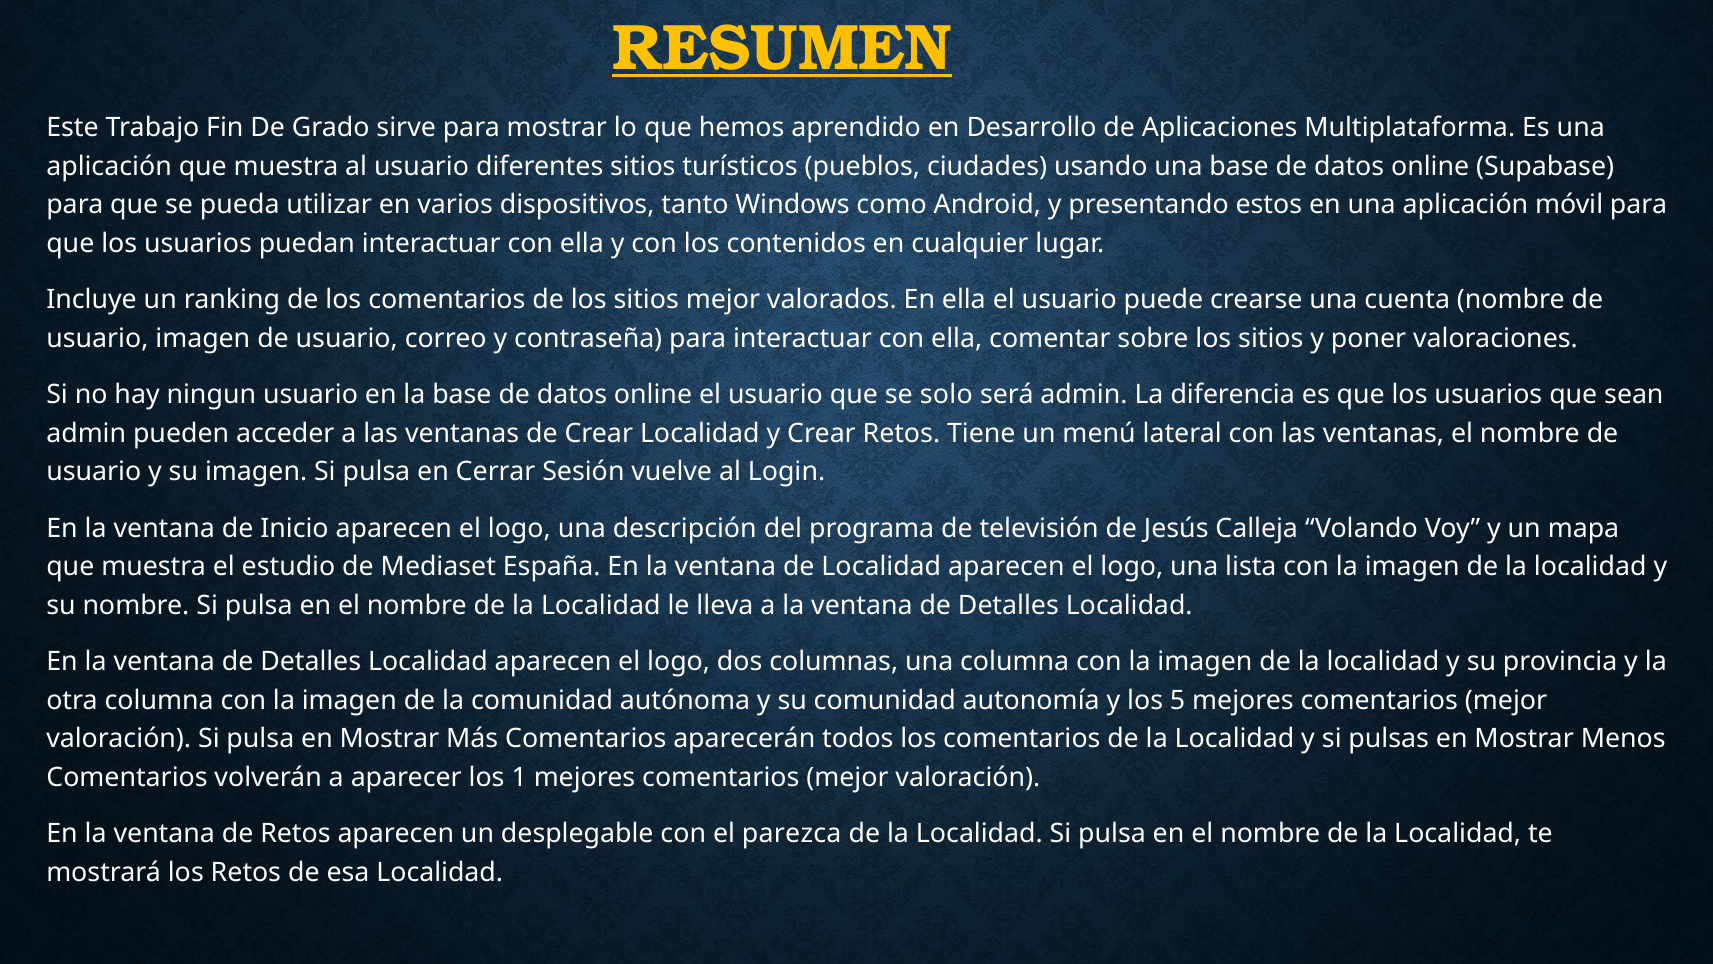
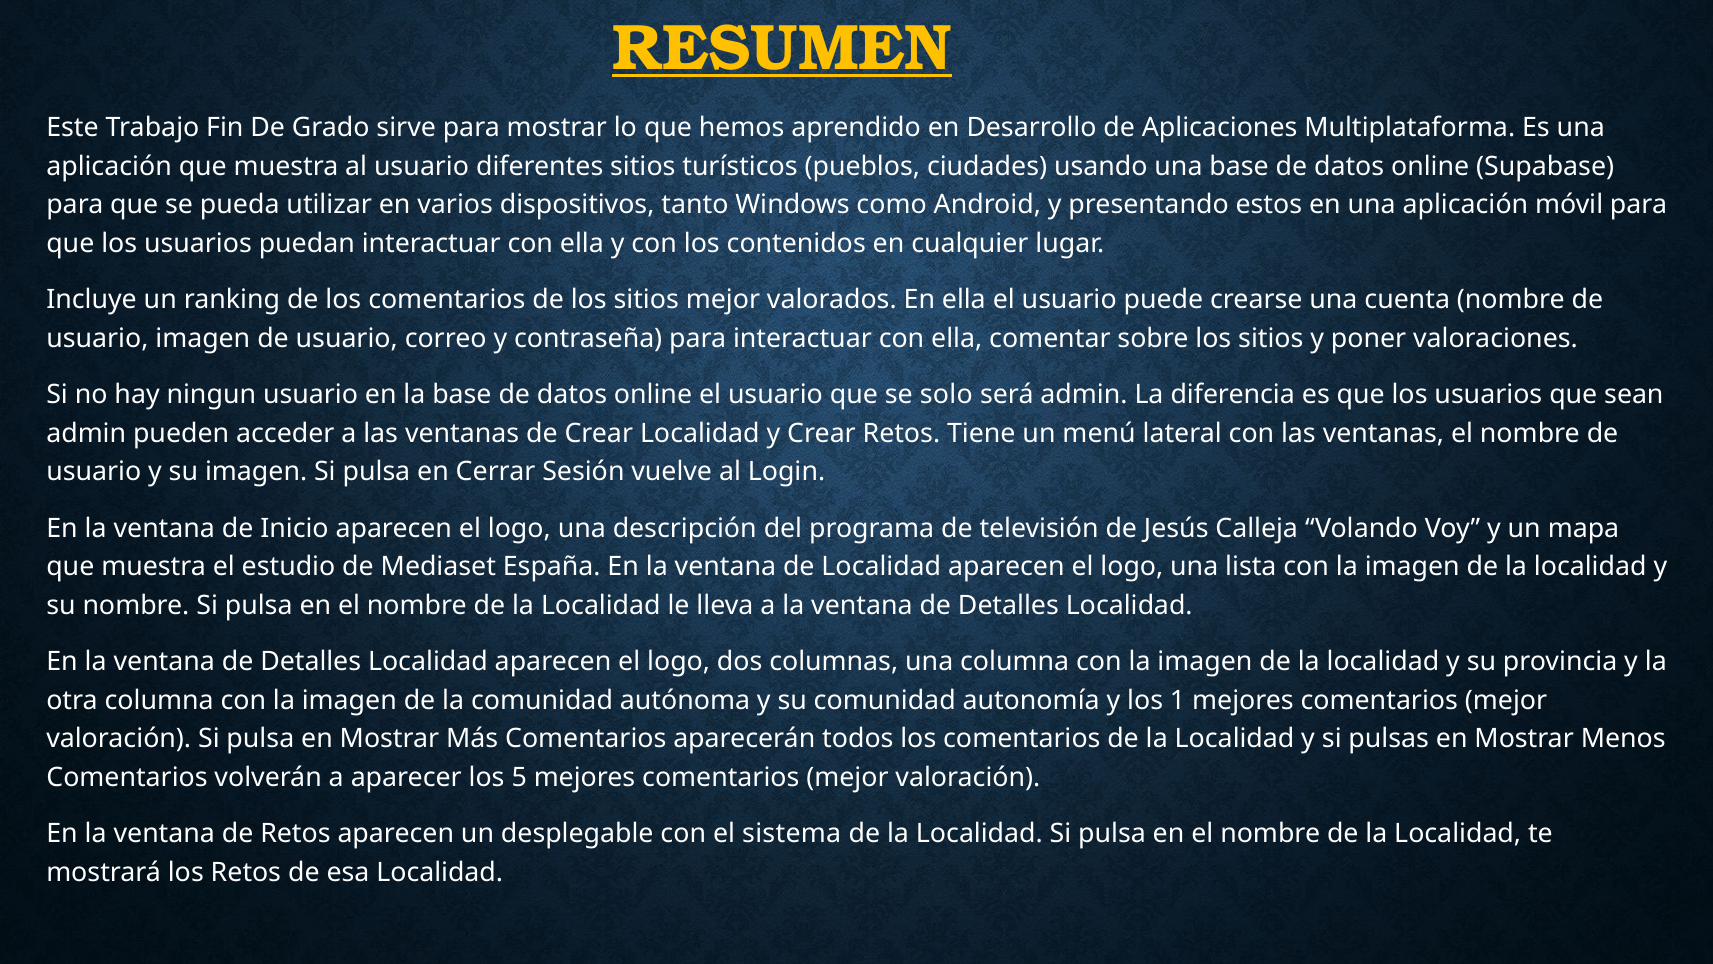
5: 5 -> 1 (1178, 700)
1: 1 -> 5 (519, 777)
parezca: parezca -> sistema (792, 834)
